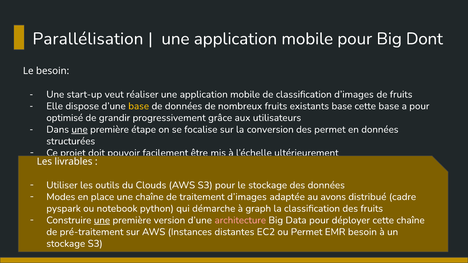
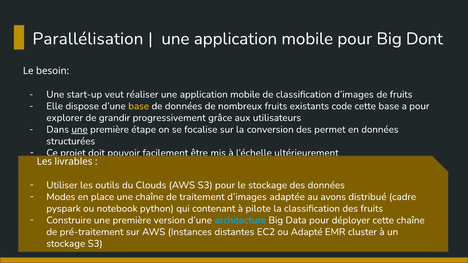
existants base: base -> code (342, 106)
optimisé: optimisé -> explorer (65, 118)
démarche: démarche -> contenant (214, 209)
graph: graph -> pilote (258, 209)
une underline: present -> none (102, 220)
architecture colour: pink -> light blue (240, 220)
ou Permet: Permet -> Adapté (307, 232)
EMR besoin: besoin -> cluster (362, 232)
